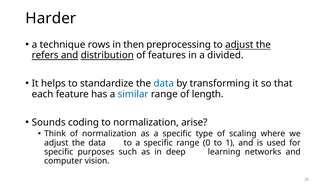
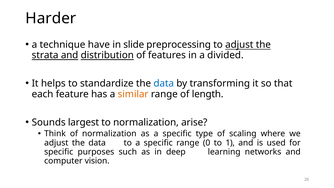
rows: rows -> have (99, 45)
then: then -> slide (134, 45)
refers: refers -> strata (45, 55)
similar colour: blue -> orange (133, 94)
coding: coding -> largest (83, 122)
